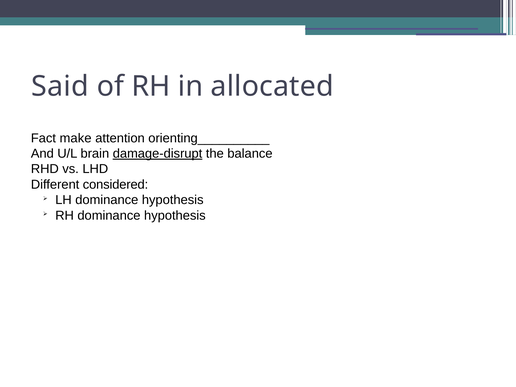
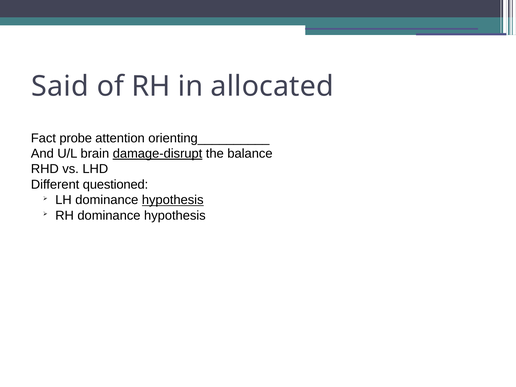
make: make -> probe (76, 138)
considered: considered -> questioned (115, 185)
hypothesis underline: none -> present (173, 200)
